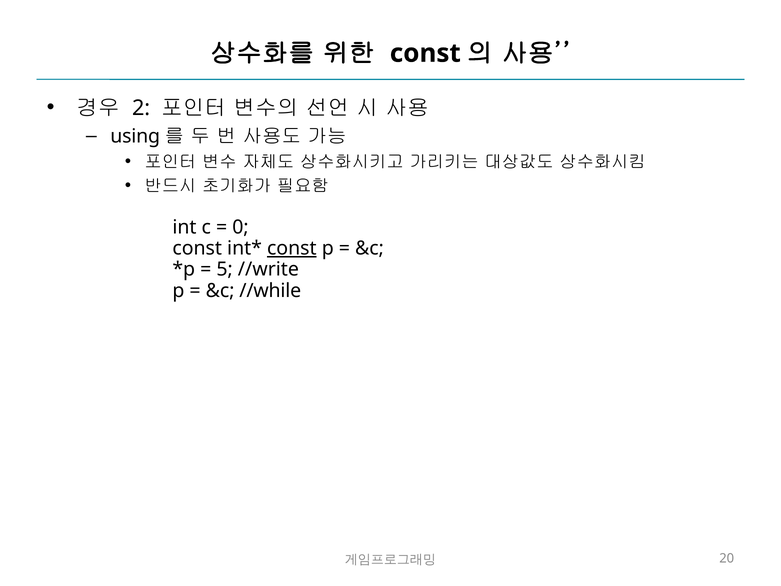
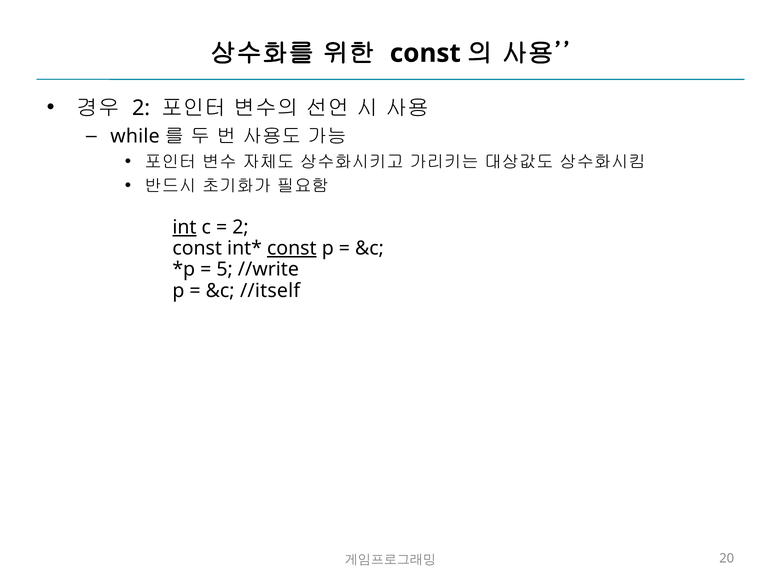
using: using -> while (135, 136)
int underline: none -> present (184, 227)
0: 0 -> 2 (240, 227)
//while: //while -> //itself (270, 290)
